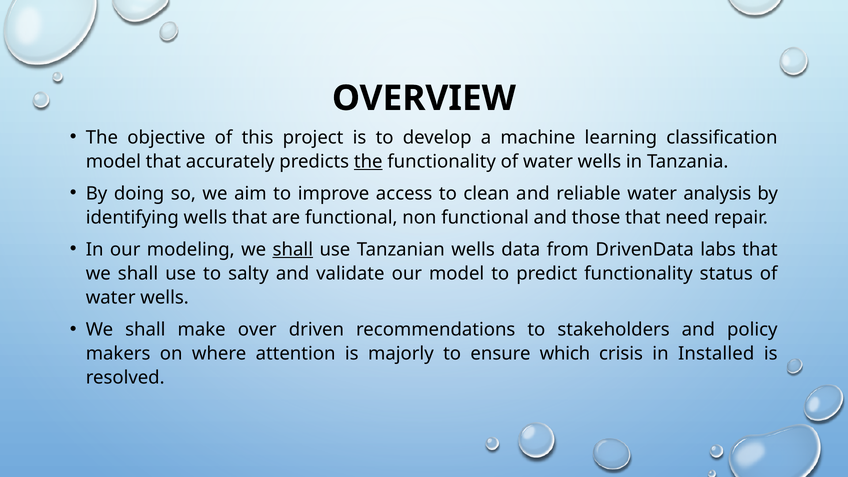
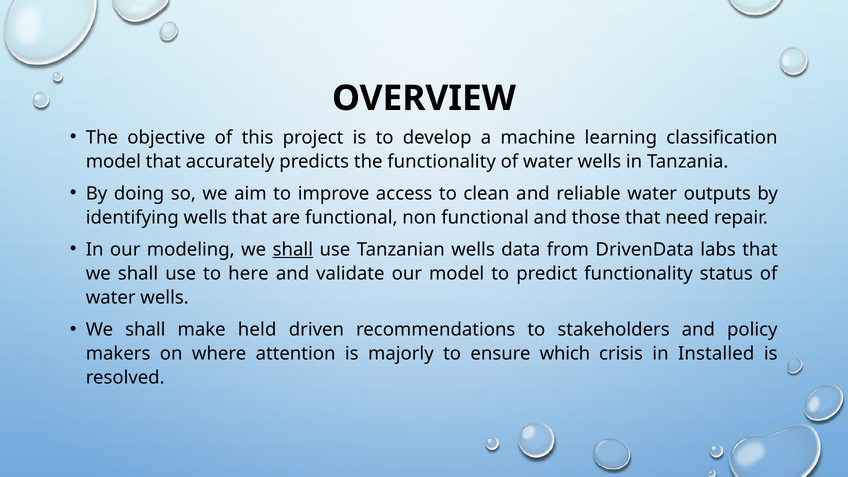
the underline: present -> none (368, 161)
analysis: analysis -> outputs (717, 193)
salty: salty -> here (248, 273)
over: over -> held (257, 329)
